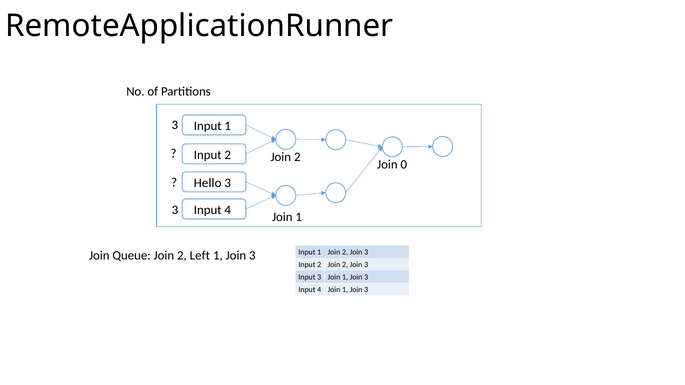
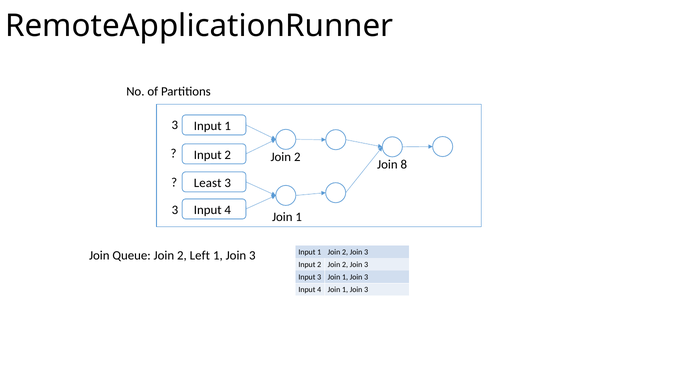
0: 0 -> 8 (404, 165)
Hello: Hello -> Least (208, 183)
